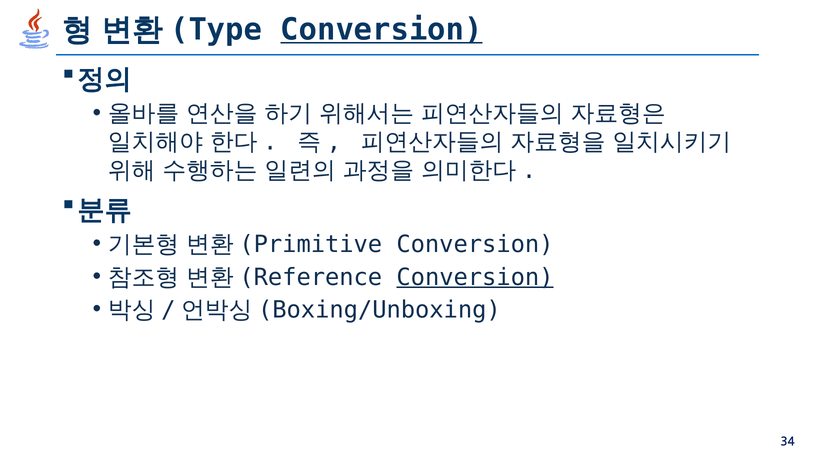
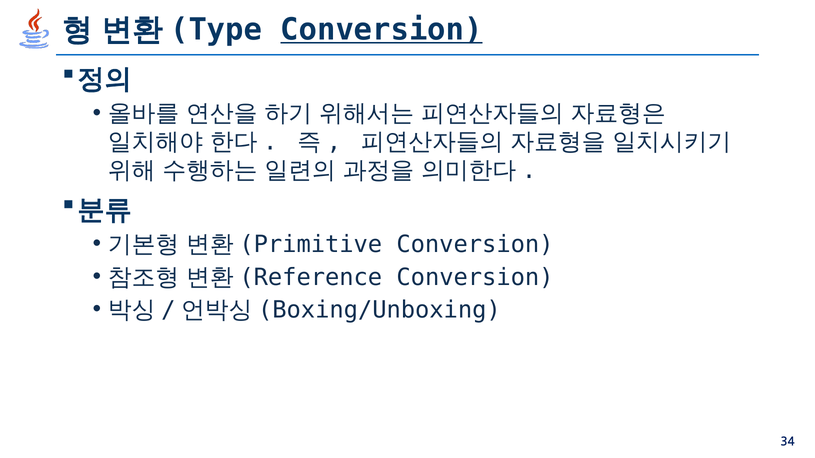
Conversion underline: present -> none (475, 277)
